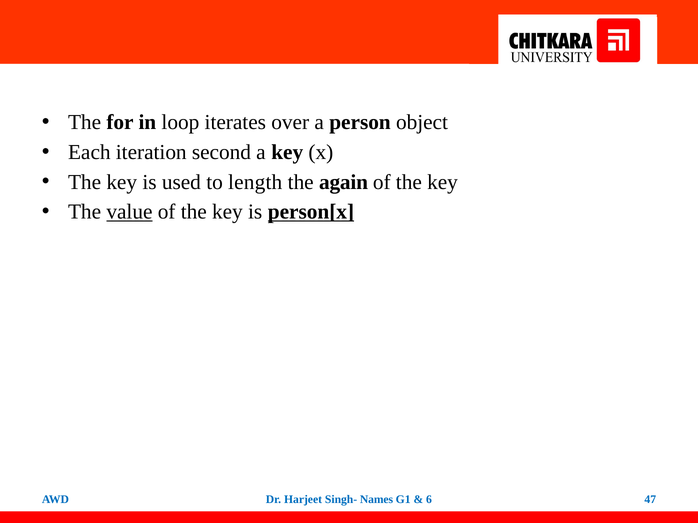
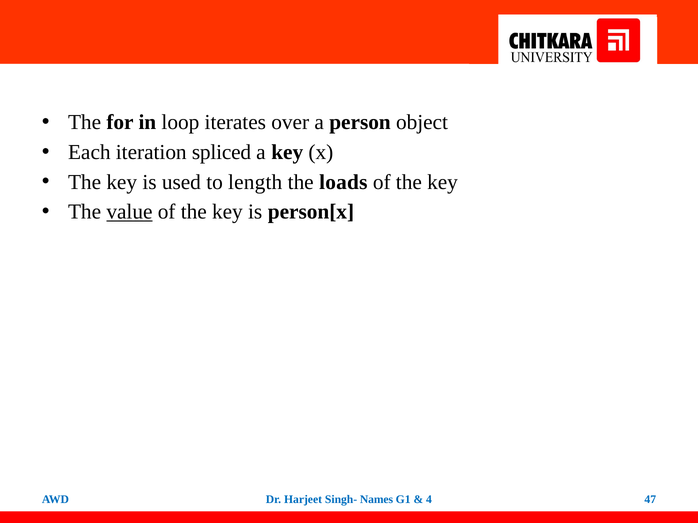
second: second -> spliced (221, 152)
again: again -> loads (343, 182)
person[x underline: present -> none (311, 212)
6: 6 -> 4 (429, 500)
